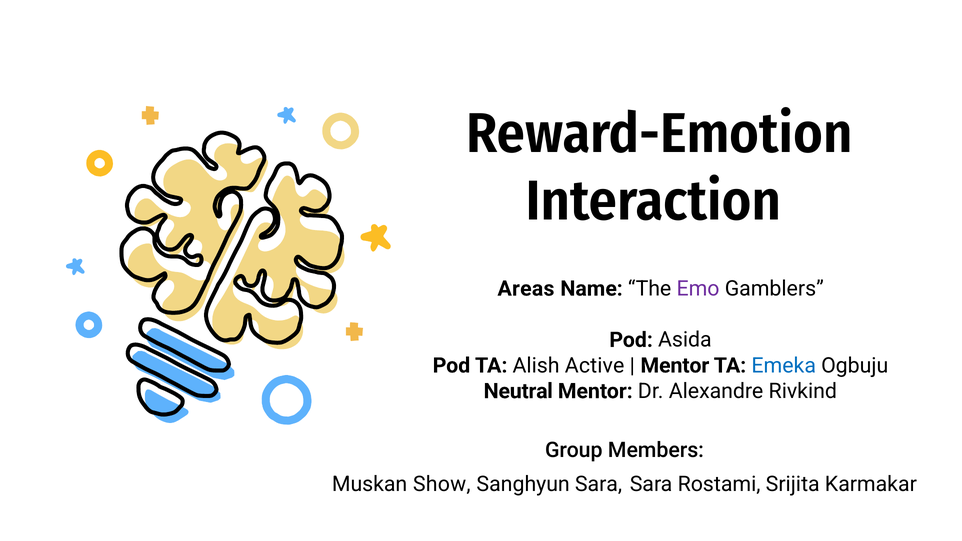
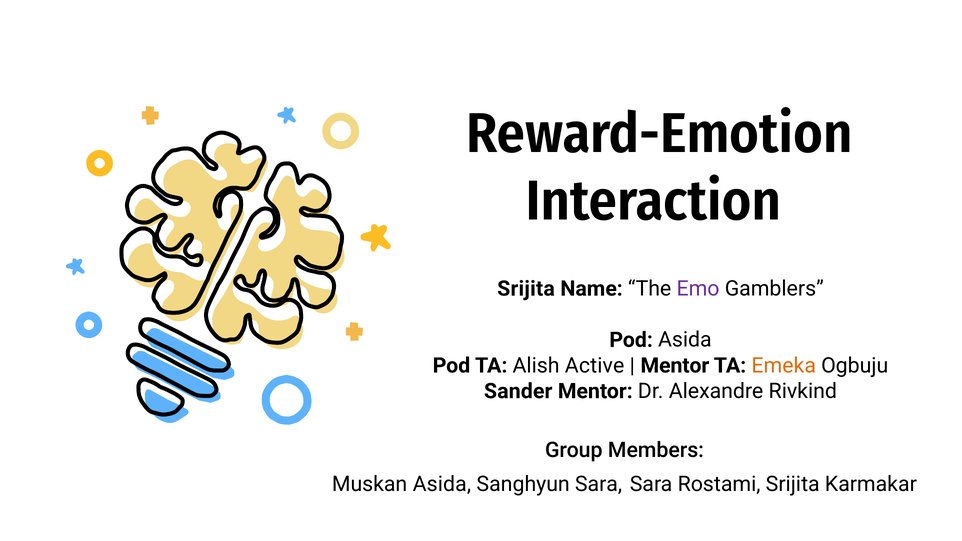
Areas: Areas -> Srijita (526, 289)
Emeka colour: blue -> orange (784, 366)
Neutral: Neutral -> Sander (518, 391)
Muskan Show: Show -> Asida (442, 484)
